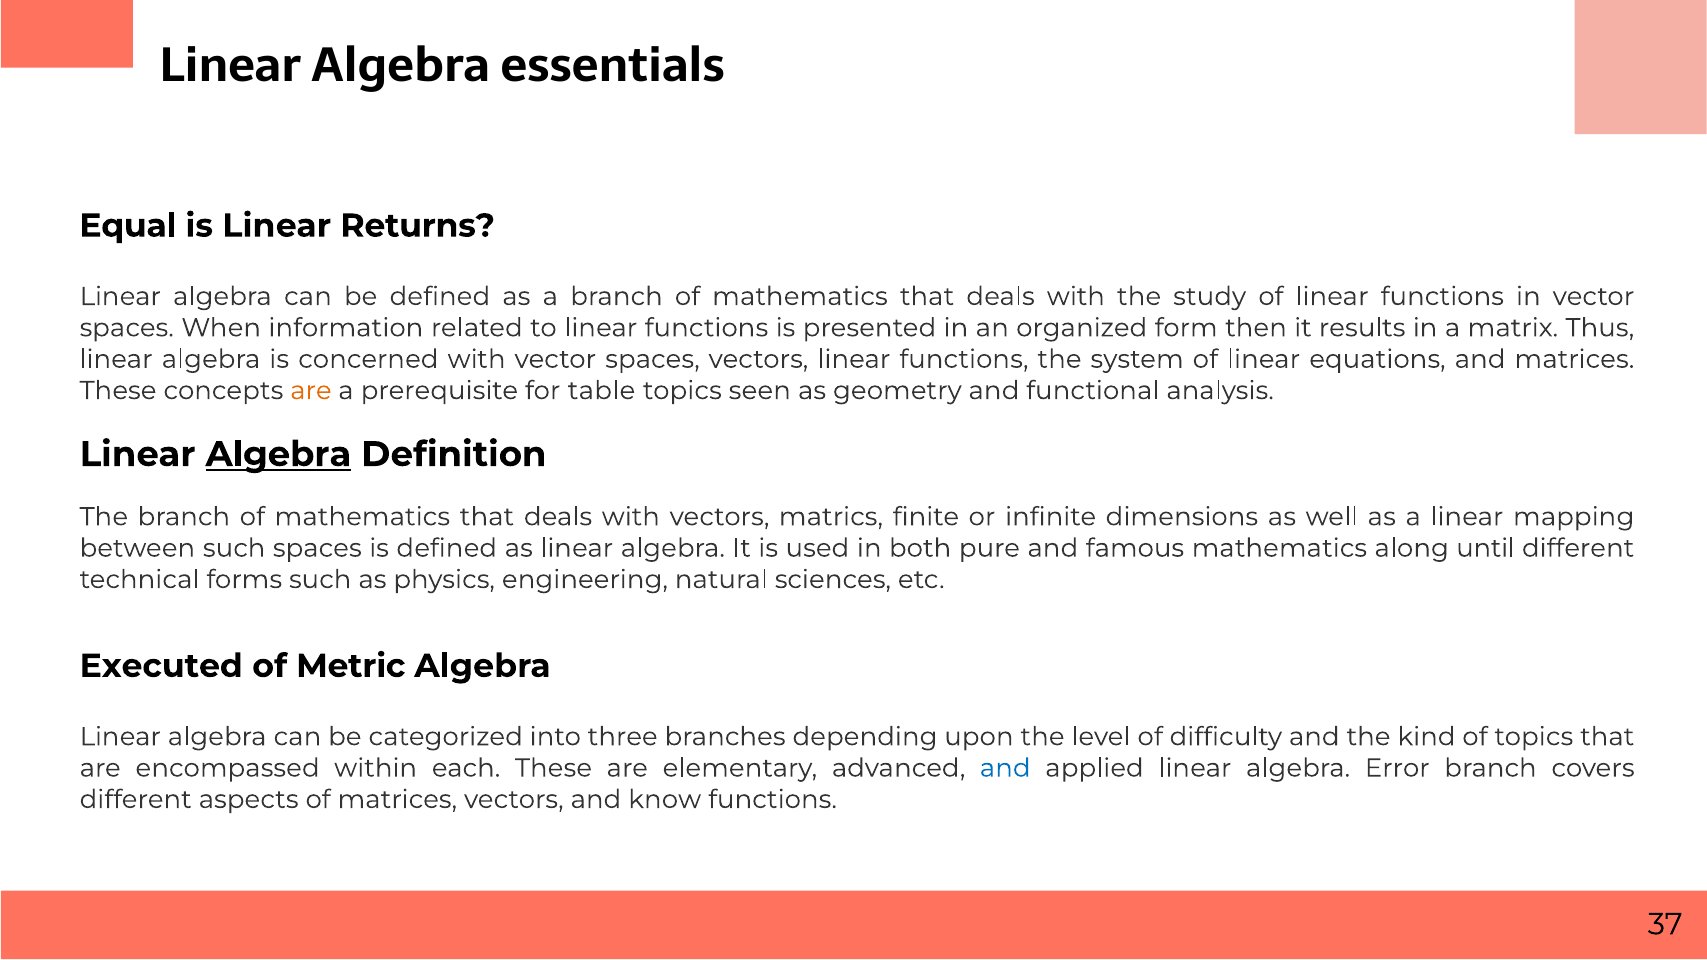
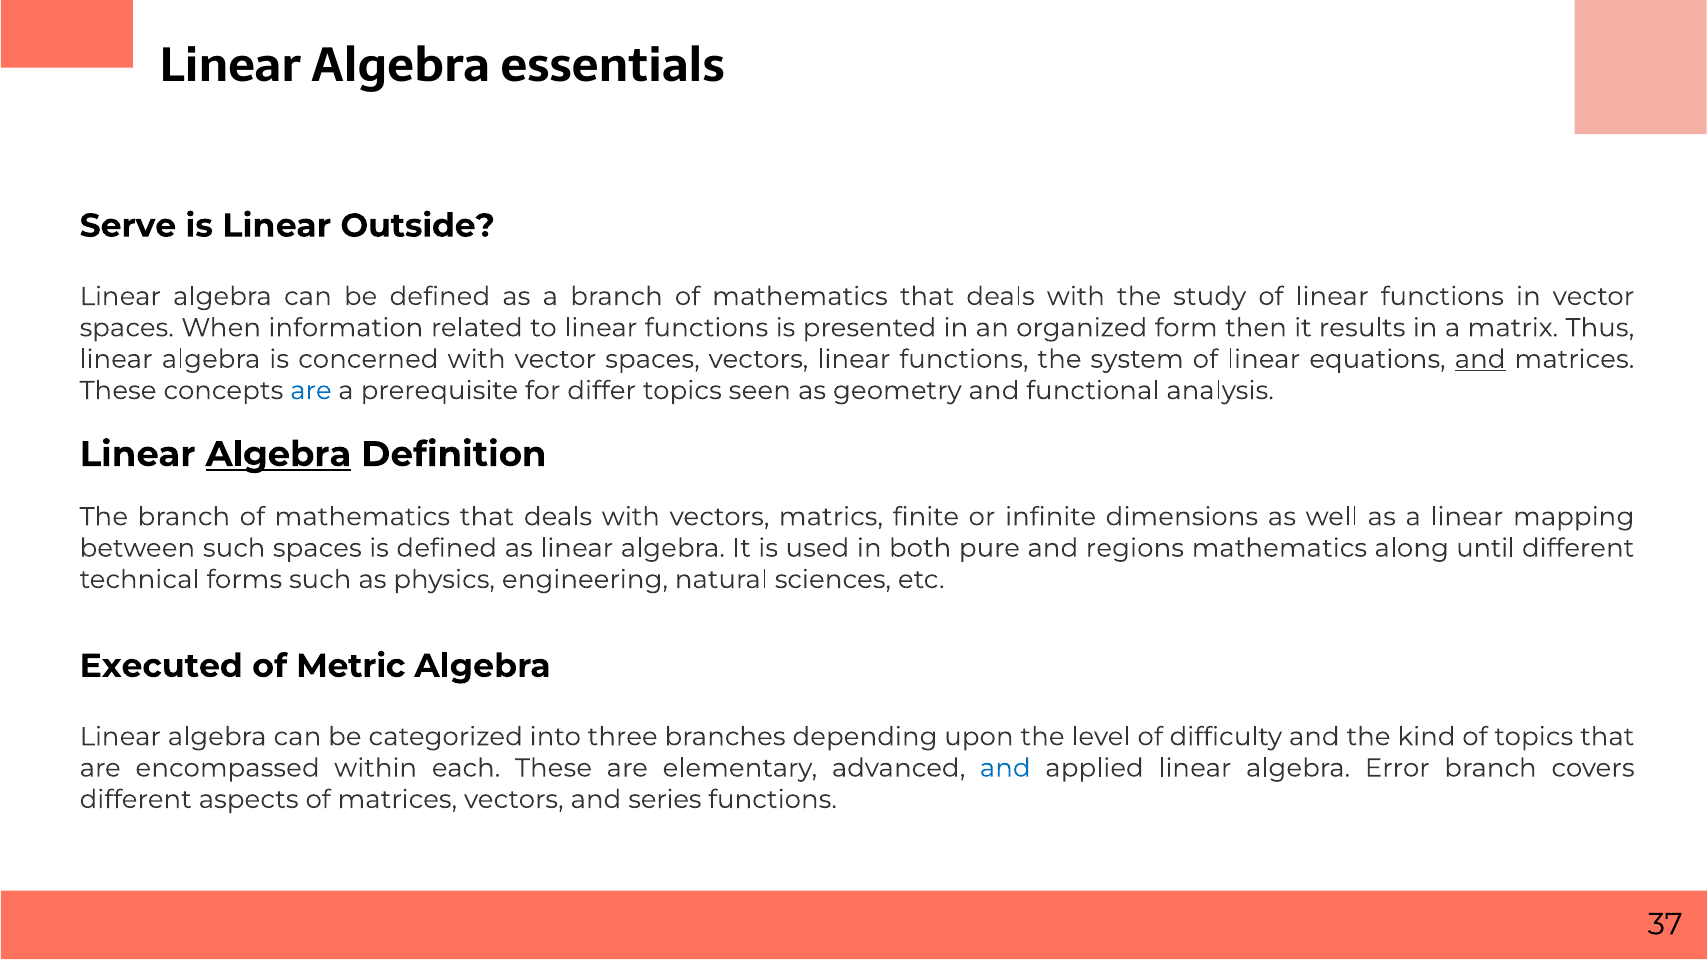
Equal: Equal -> Serve (128, 226)
Returns: Returns -> Outside (418, 226)
and underline: none -> present (1480, 359)
are colour: orange -> blue (311, 391)
table: table -> differ (602, 391)
famous: famous -> regions (1135, 548)
know: know -> series (665, 800)
